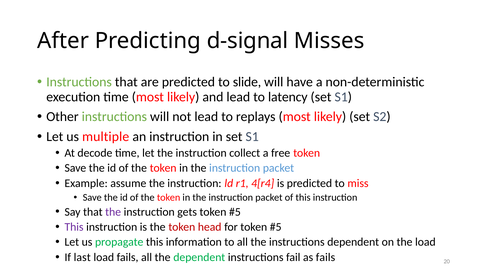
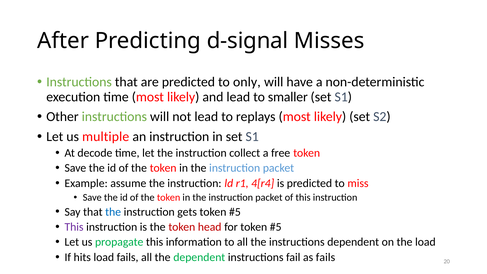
slide: slide -> only (247, 82)
latency: latency -> smaller (288, 97)
the colour: purple -> blue (113, 212)
last: last -> hits (82, 257)
